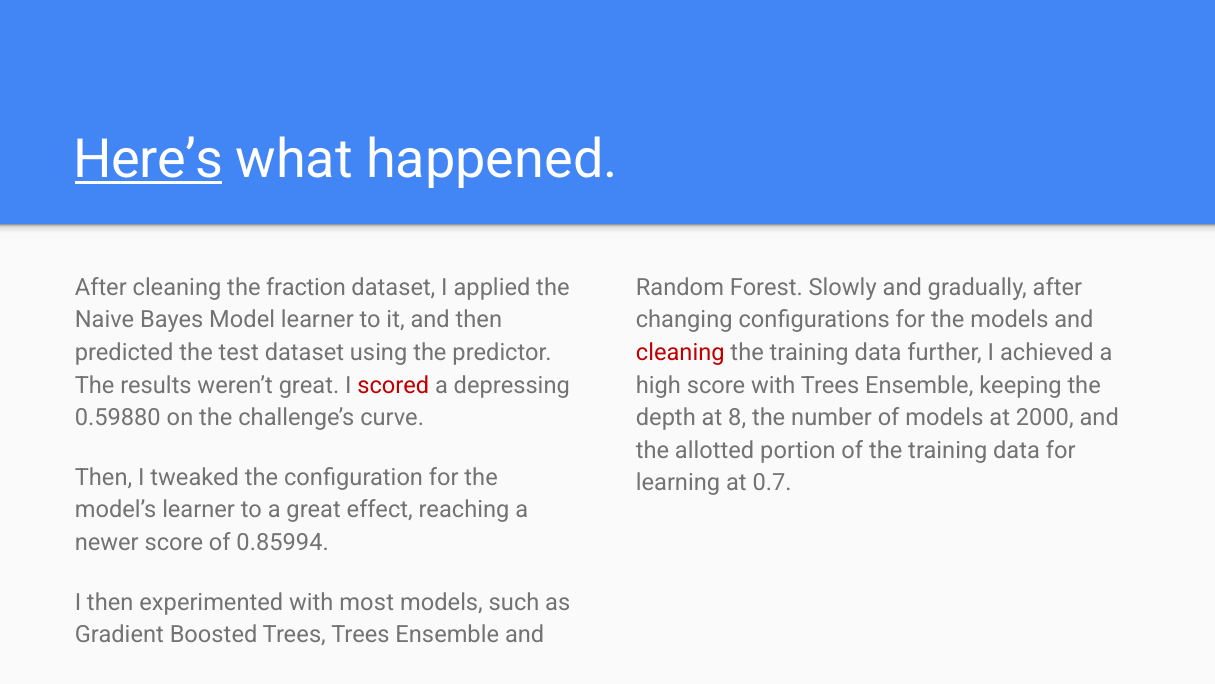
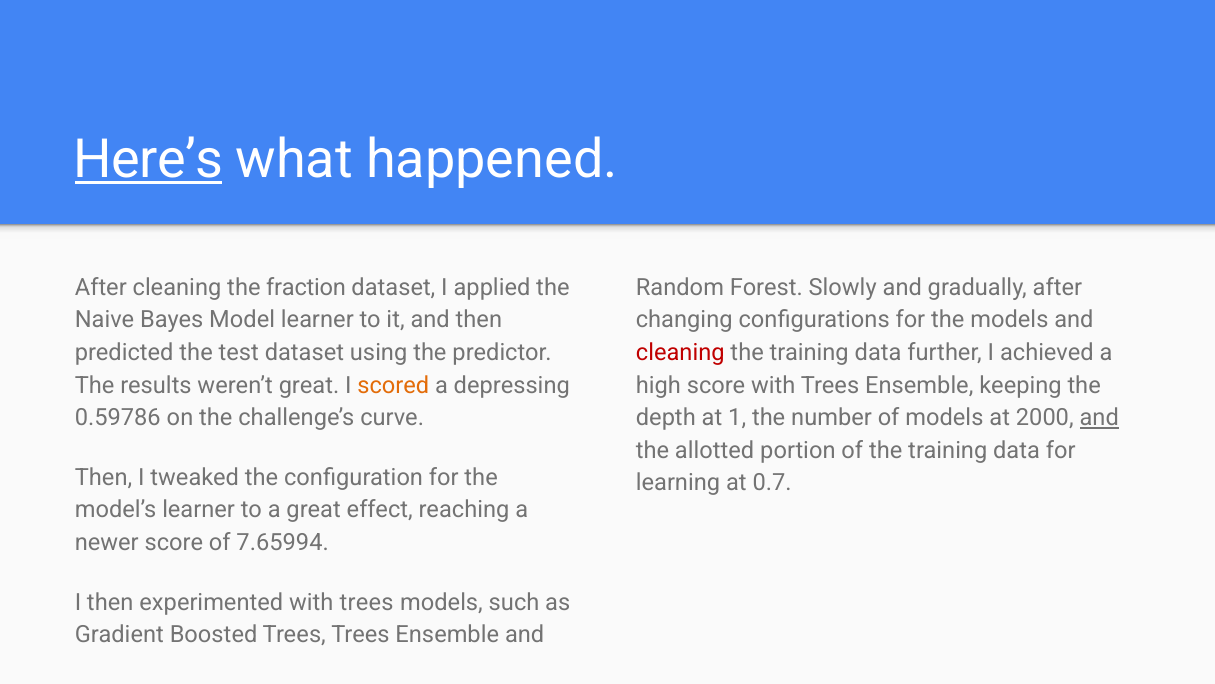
scored colour: red -> orange (393, 385)
0.59880: 0.59880 -> 0.59786 (118, 417)
8: 8 -> 1 (737, 417)
and underline: none -> present (1099, 417)
0.85994: 0.85994 -> 7.65994 (283, 542)
experimented with most: most -> trees (367, 602)
